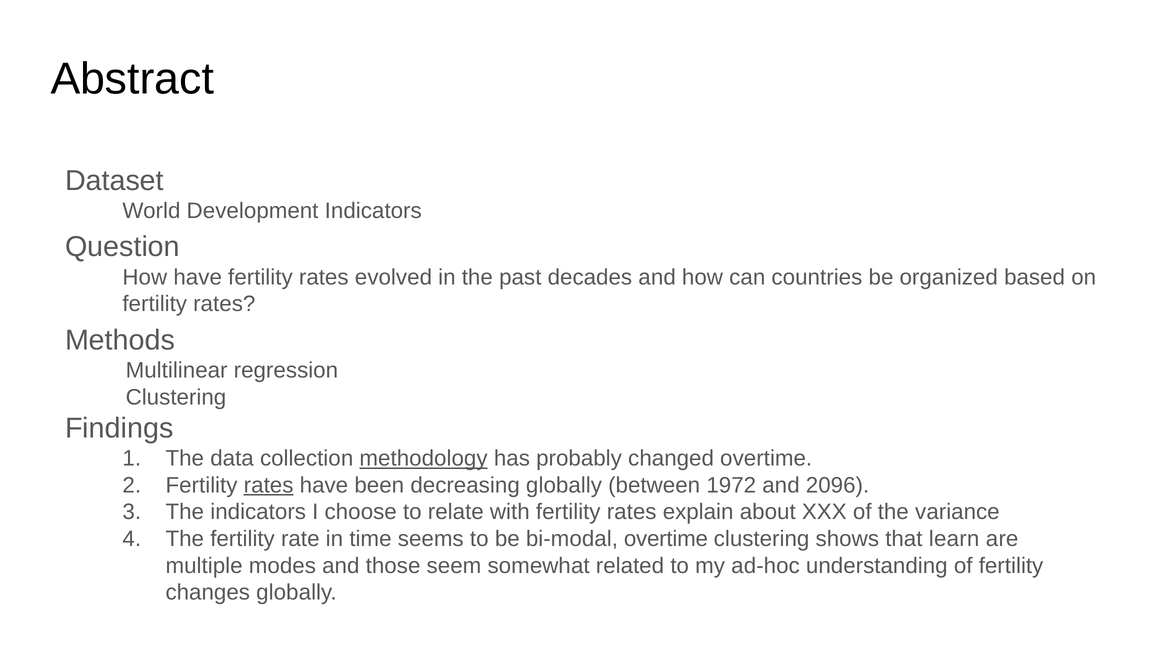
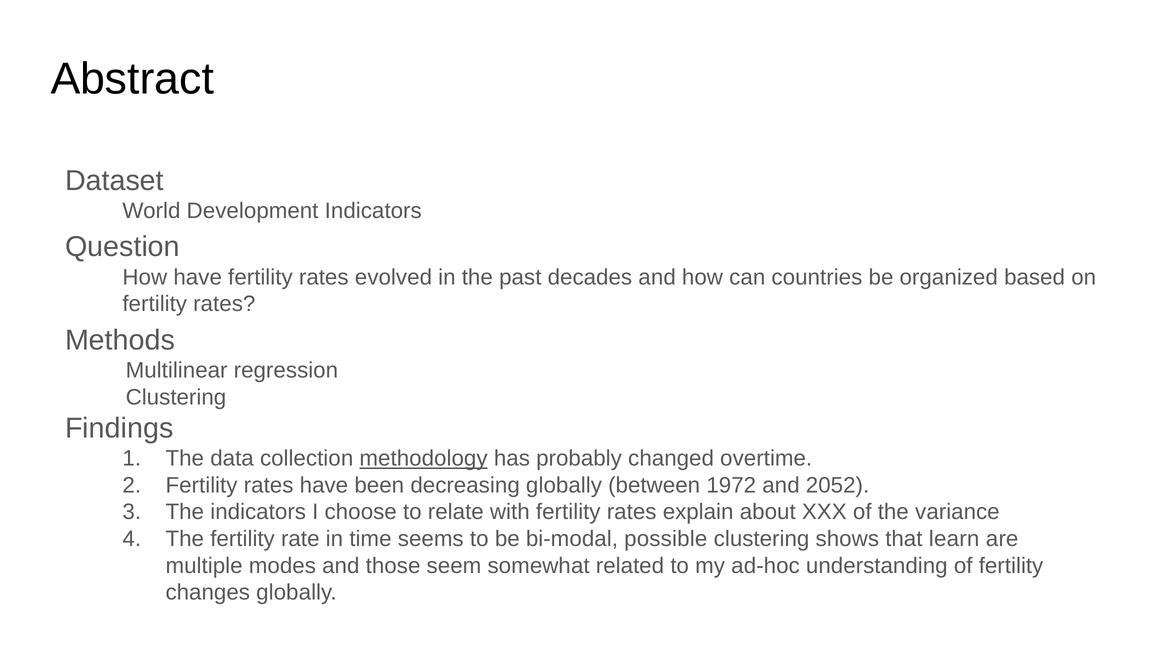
rates underline: present -> none (269, 486)
2096: 2096 -> 2052 (838, 486)
bi-modal overtime: overtime -> possible (666, 539)
